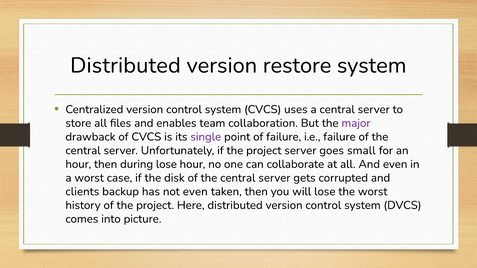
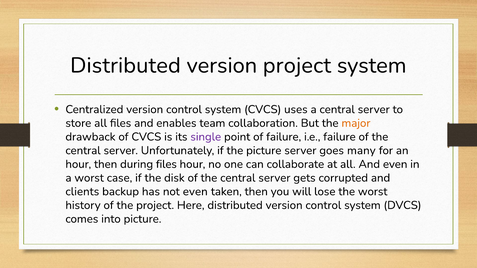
version restore: restore -> project (297, 65)
major colour: purple -> orange (356, 123)
if the project: project -> picture (264, 151)
small: small -> many (361, 151)
during lose: lose -> files (166, 164)
